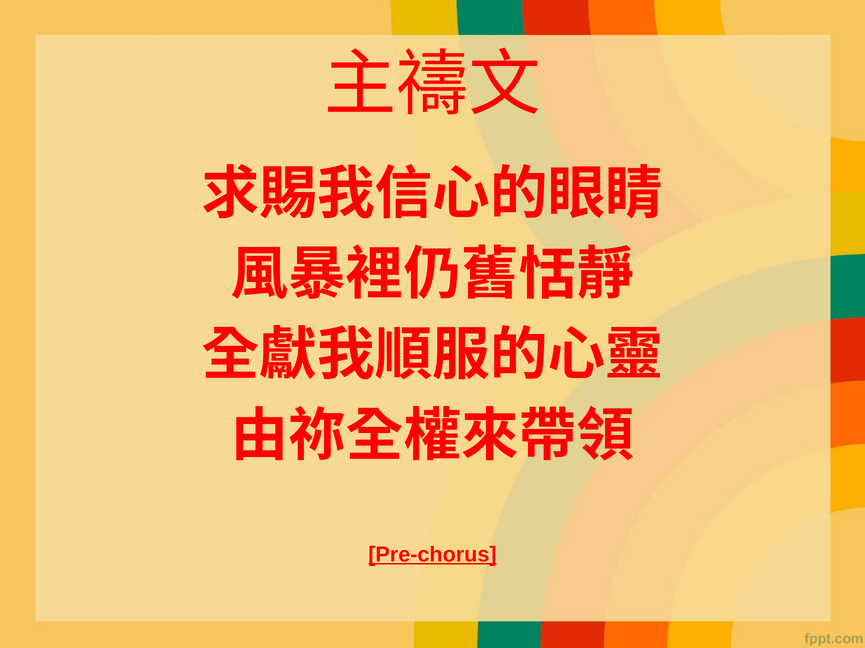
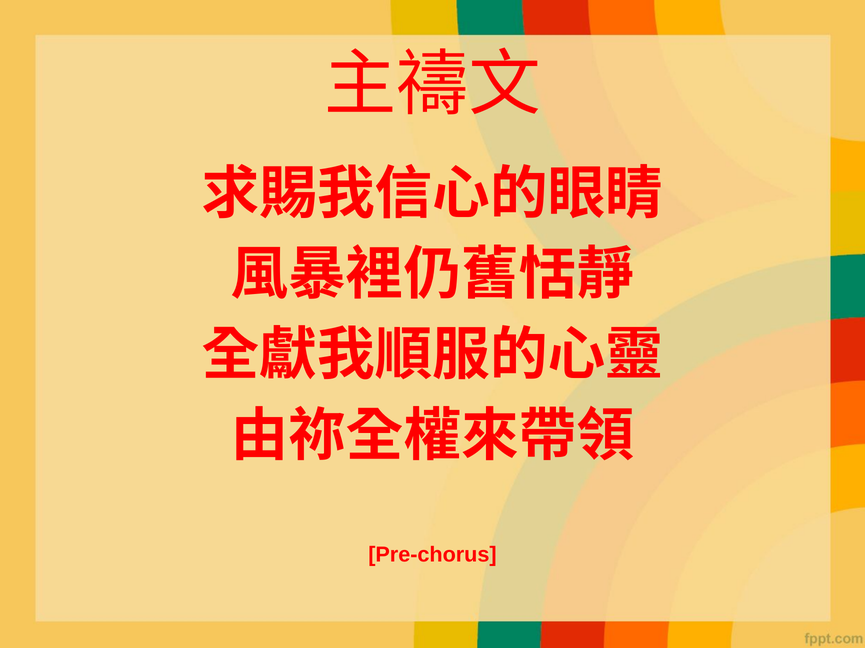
Pre-chorus underline: present -> none (432, 555)
